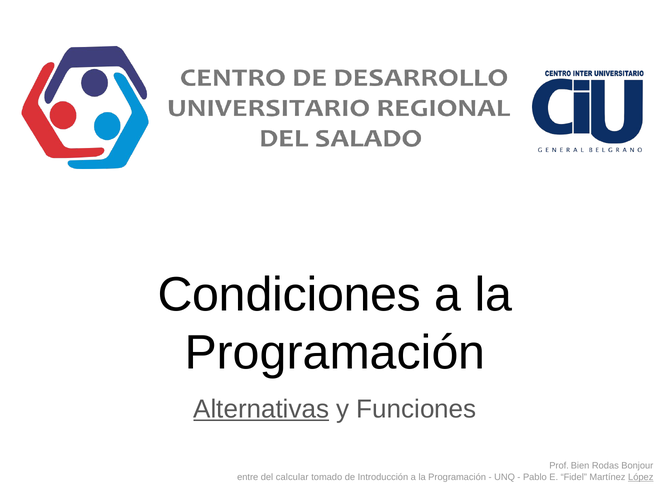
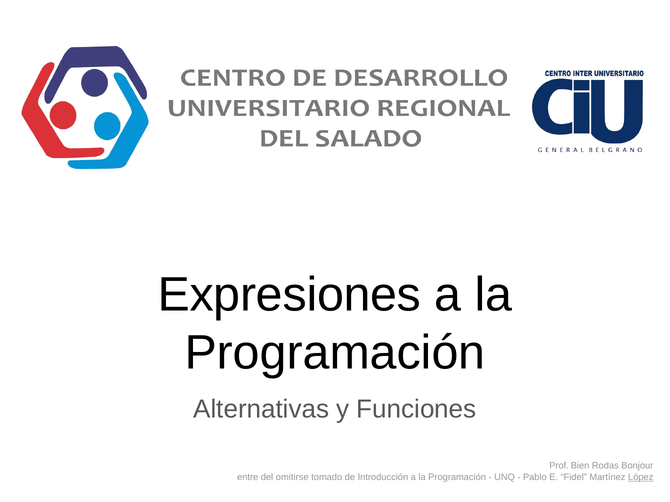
Condiciones: Condiciones -> Expresiones (289, 295)
Alternativas underline: present -> none (261, 410)
calcular: calcular -> omitirse (292, 478)
